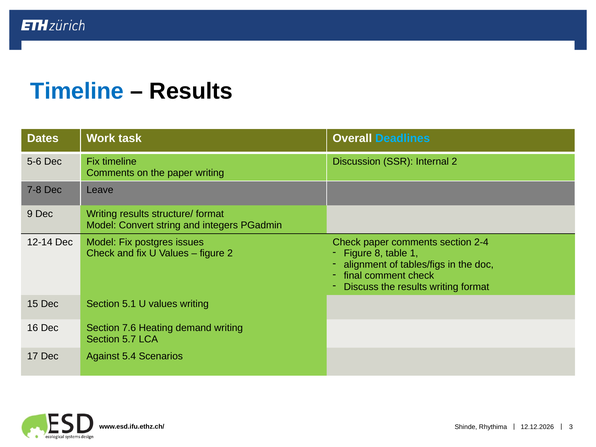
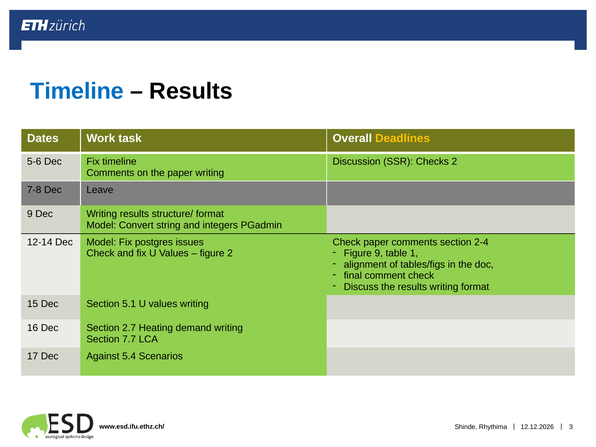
Deadlines colour: light blue -> yellow (403, 138)
Internal: Internal -> Checks (432, 162)
Figure 8: 8 -> 9 (379, 253)
7.6: 7.6 -> 2.7 (129, 328)
5.7: 5.7 -> 7.7 (129, 339)
